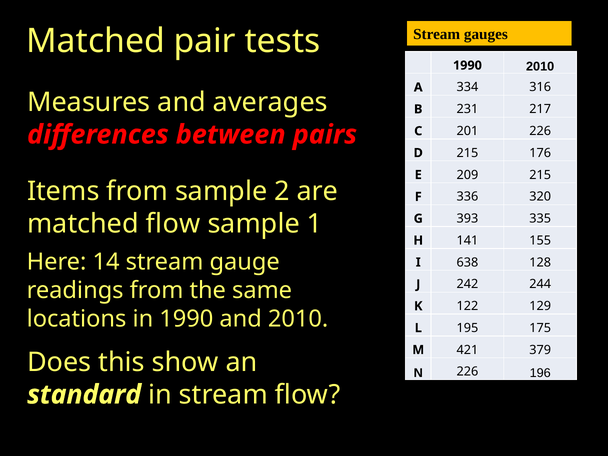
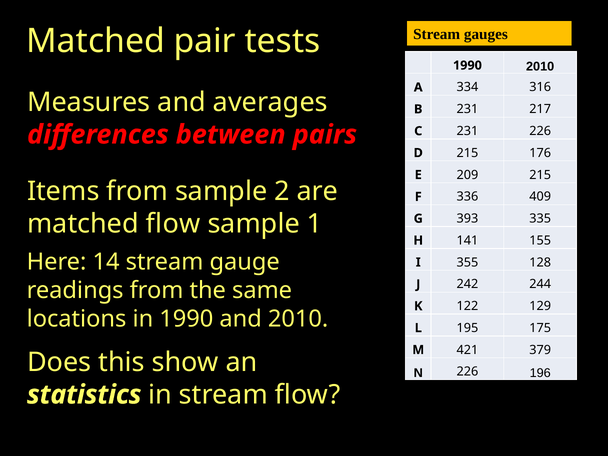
201: 201 -> 231 (467, 131)
320: 320 -> 409 (540, 197)
638: 638 -> 355 (467, 262)
standard: standard -> statistics (84, 395)
